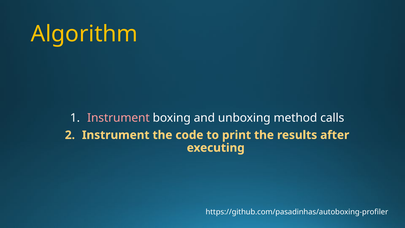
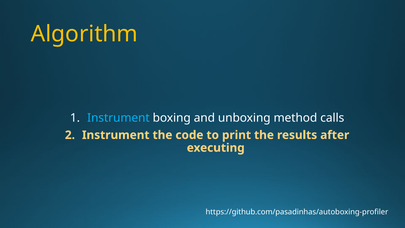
Instrument colour: pink -> light blue (118, 118)
